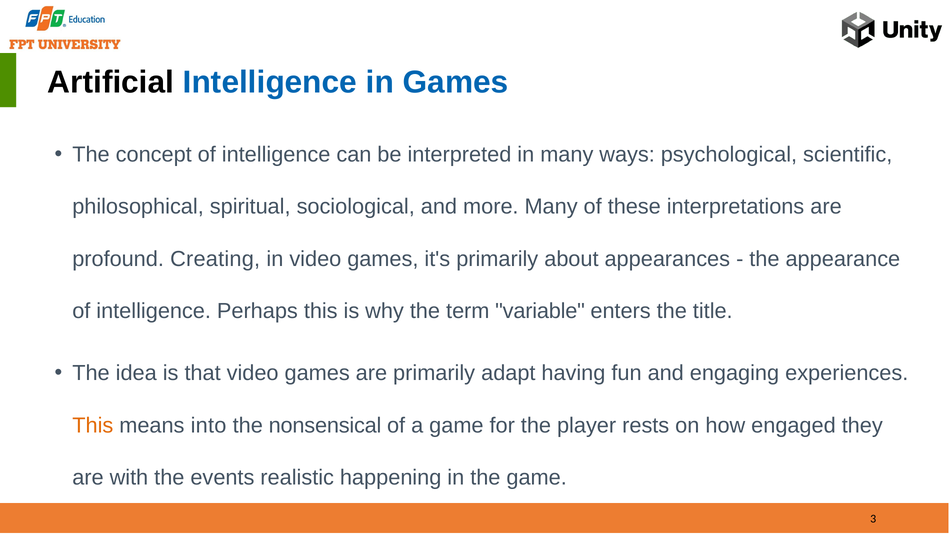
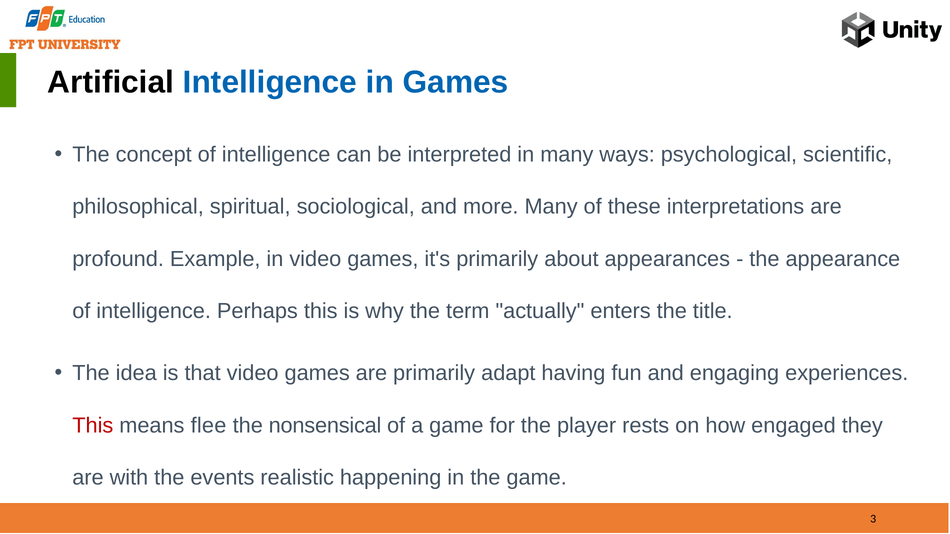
Creating: Creating -> Example (215, 259)
variable: variable -> actually (540, 311)
This colour: orange -> red (93, 426)
into: into -> flee (208, 426)
